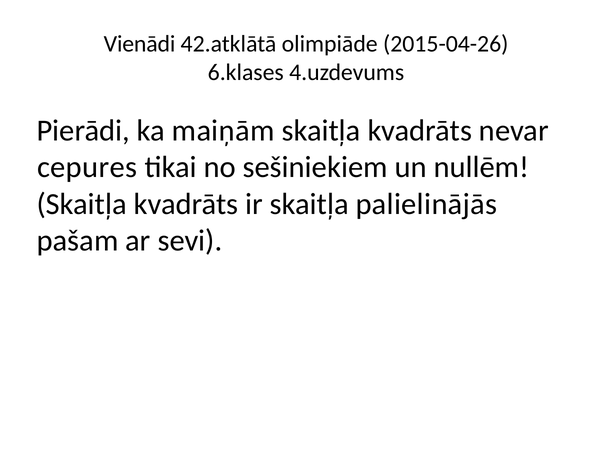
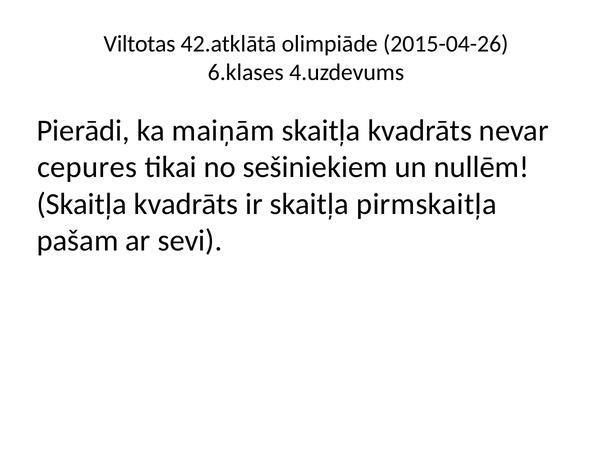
Vienādi: Vienādi -> Viltotas (140, 44)
palielinājās: palielinājās -> pirmskaitļa (426, 204)
